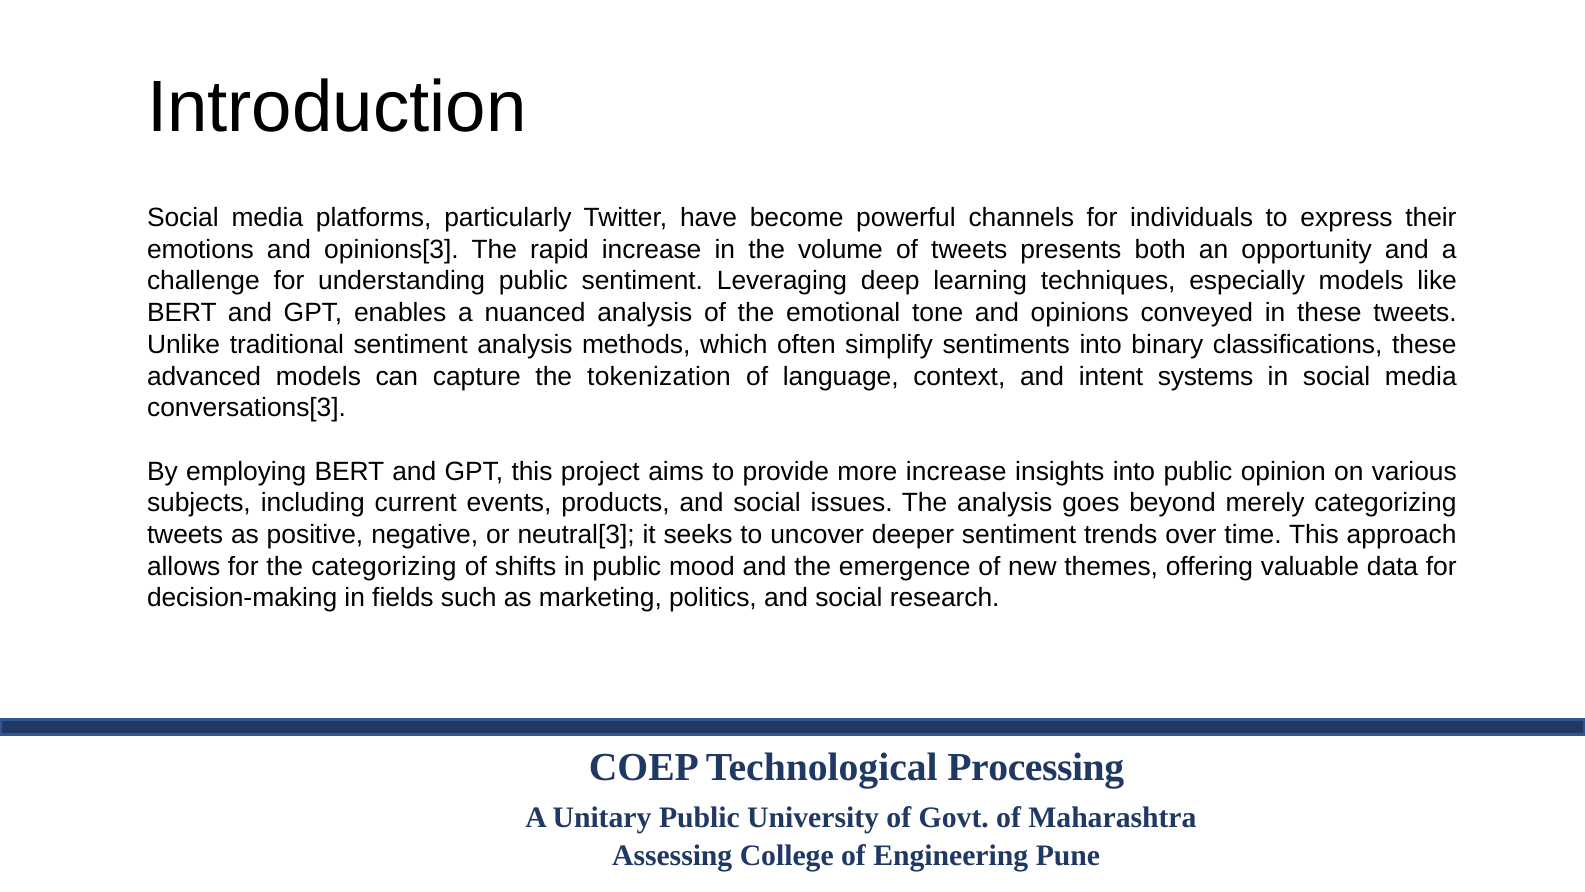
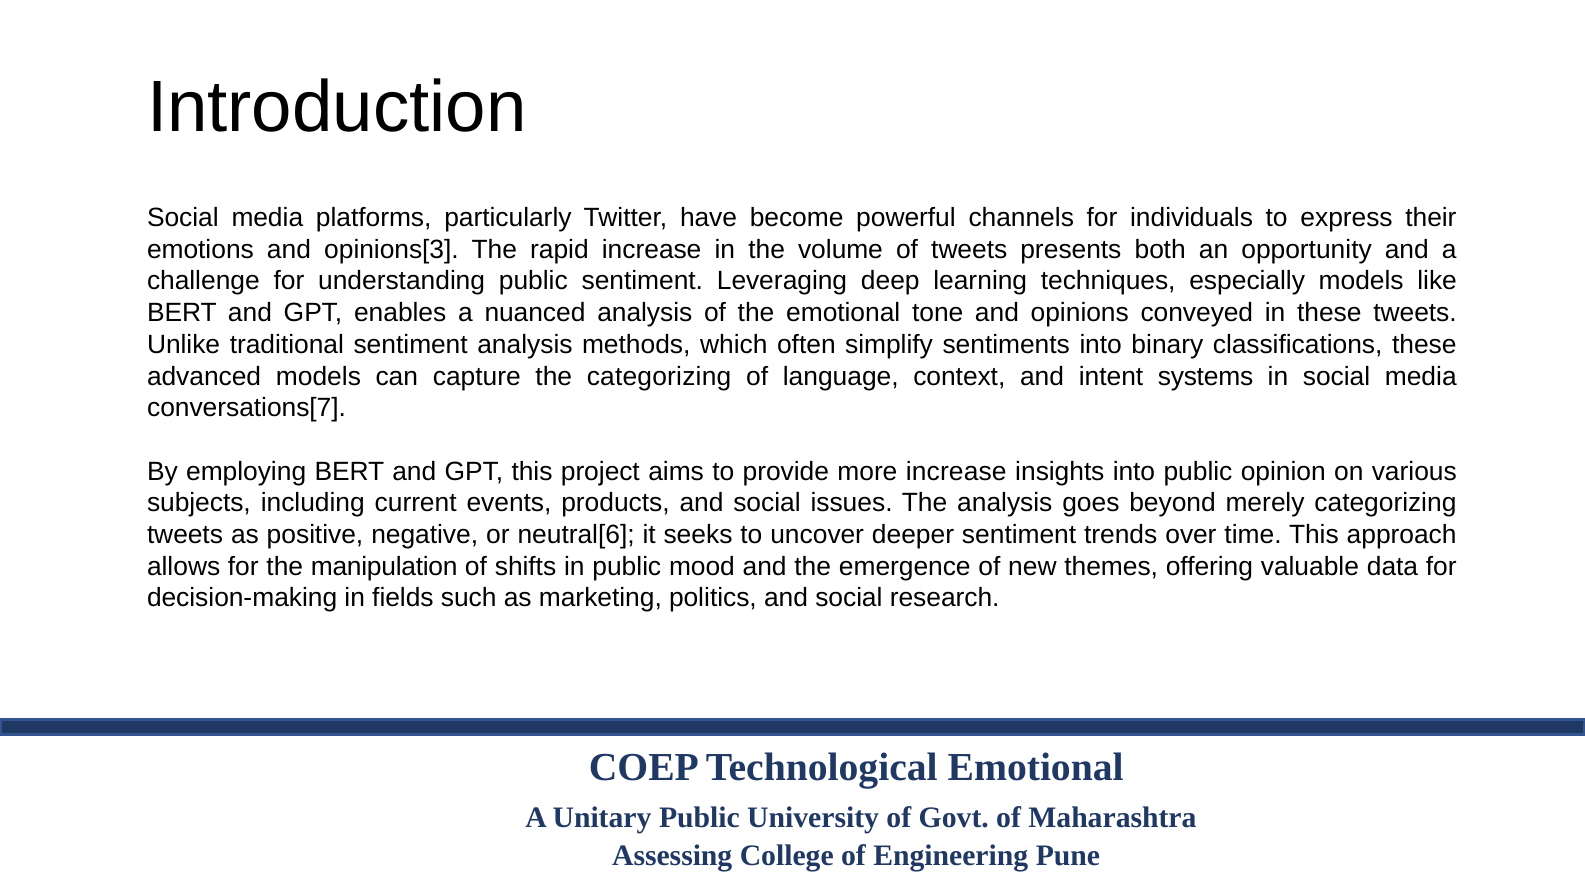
the tokenization: tokenization -> categorizing (659, 376)
conversations[3: conversations[3 -> conversations[7 (247, 408)
neutral[3: neutral[3 -> neutral[6 (576, 535)
the categorizing: categorizing -> manipulation (384, 566)
Technological Processing: Processing -> Emotional (1036, 767)
